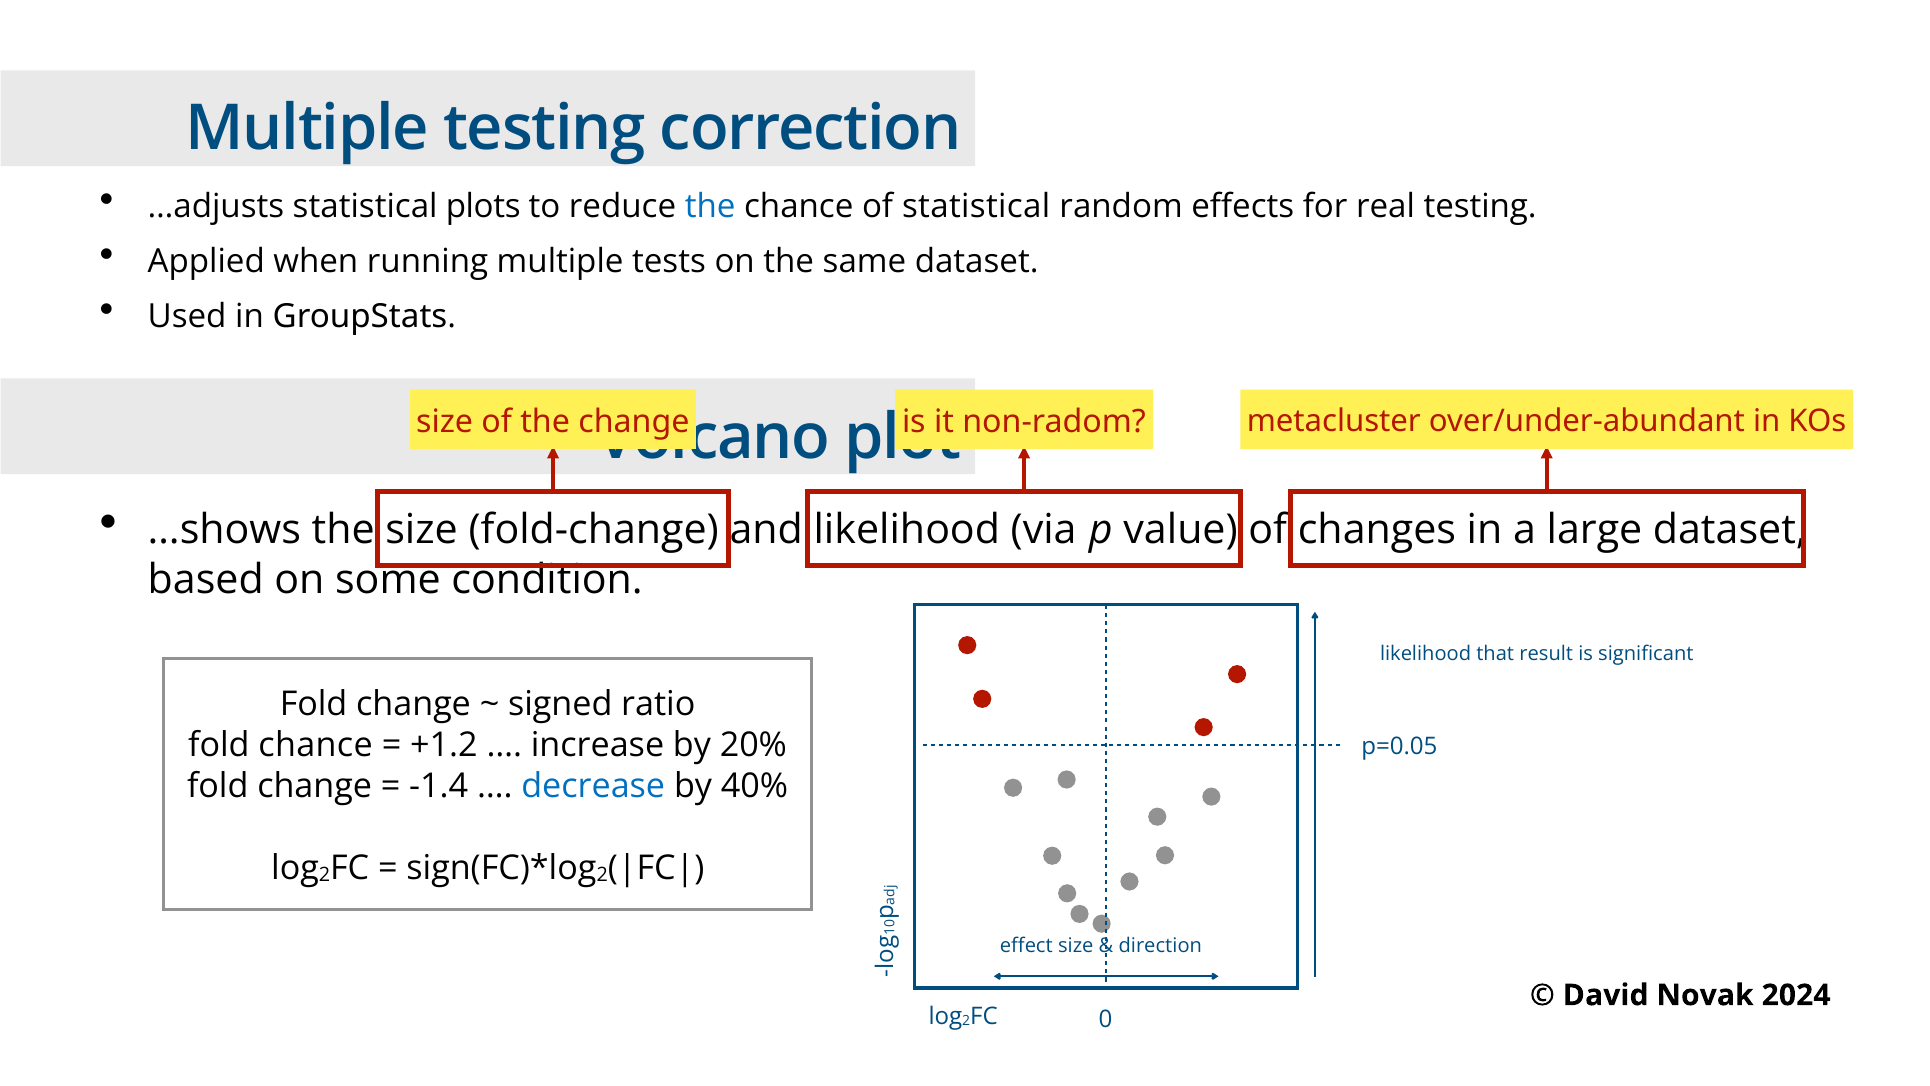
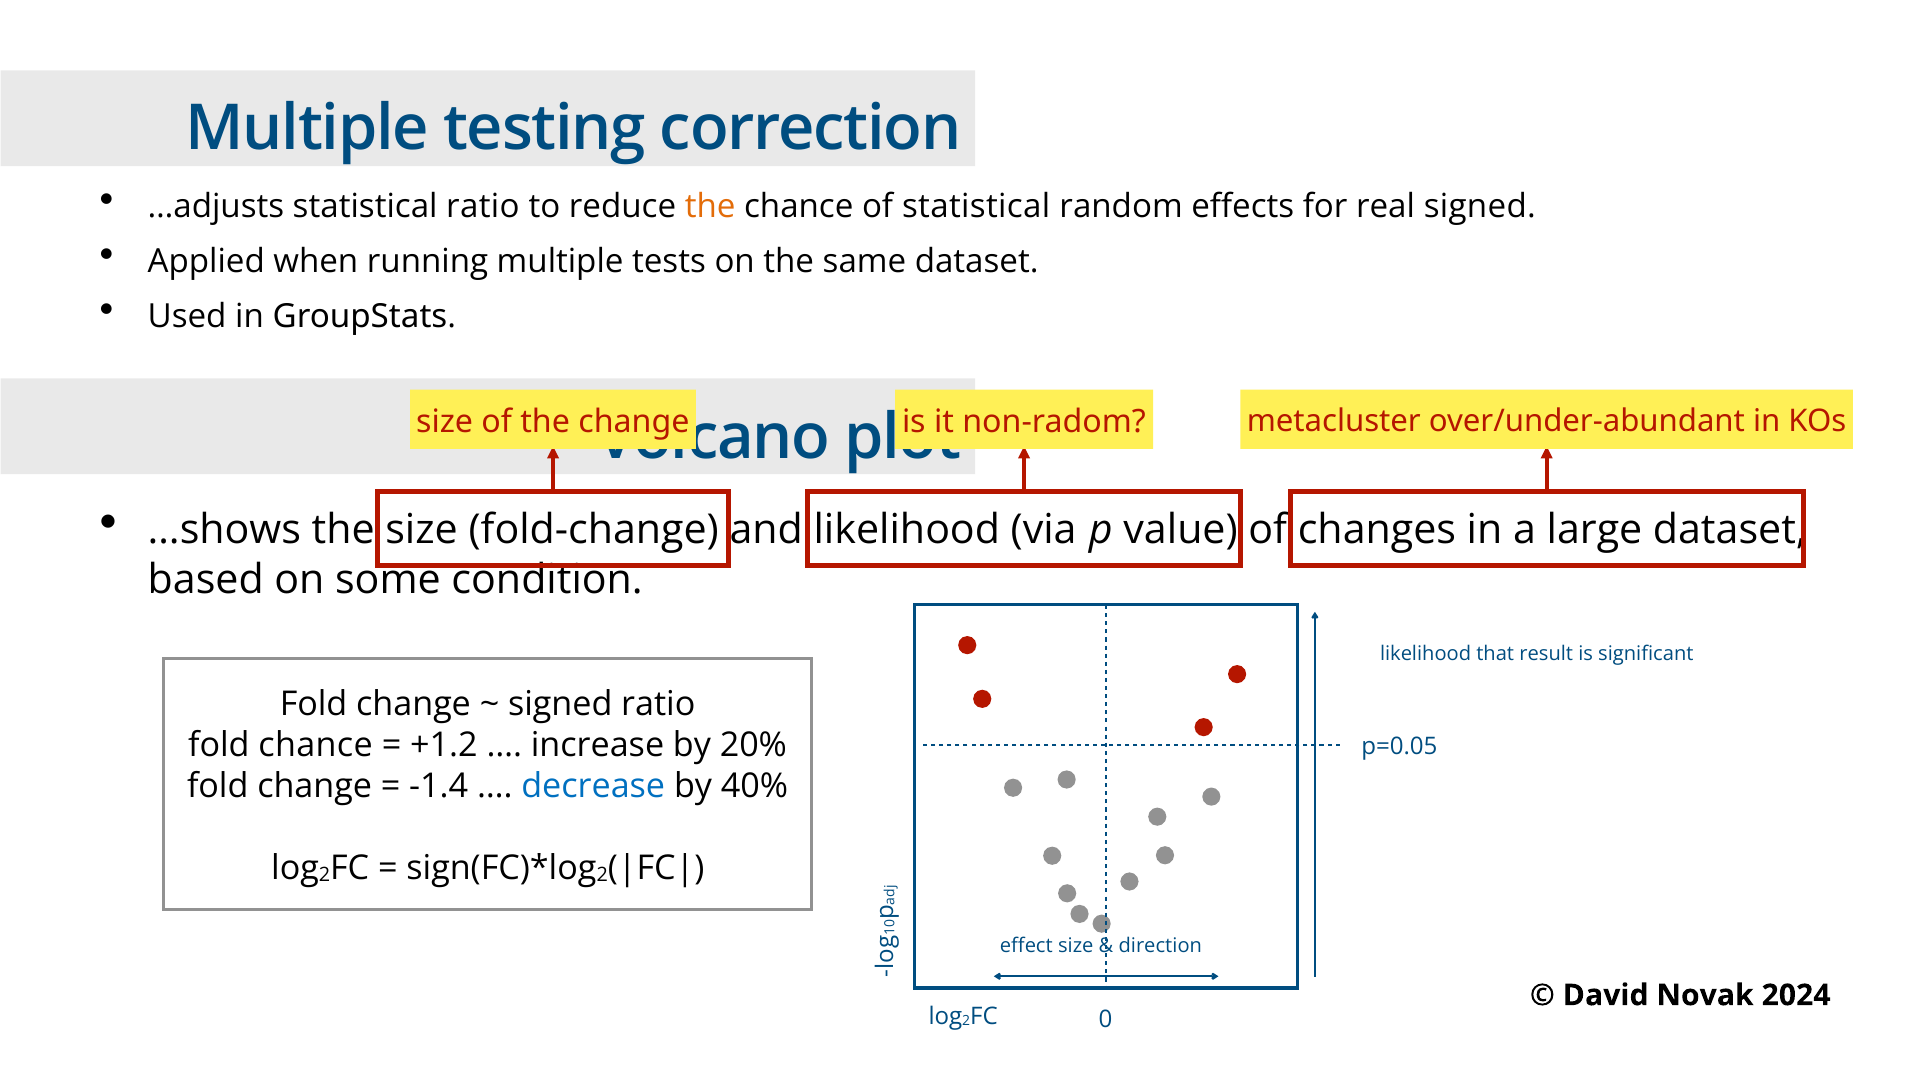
statistical plots: plots -> ratio (483, 206)
the colour: blue -> orange (710, 206)
real testing: testing -> signed (1480, 206)
